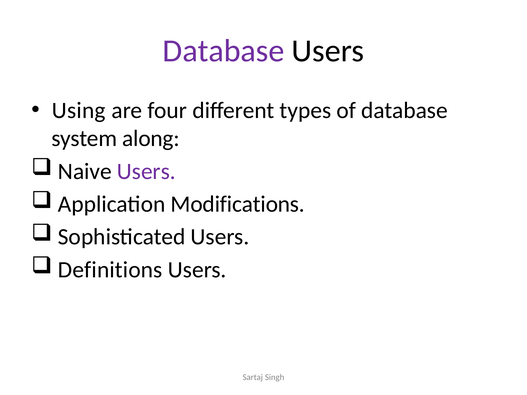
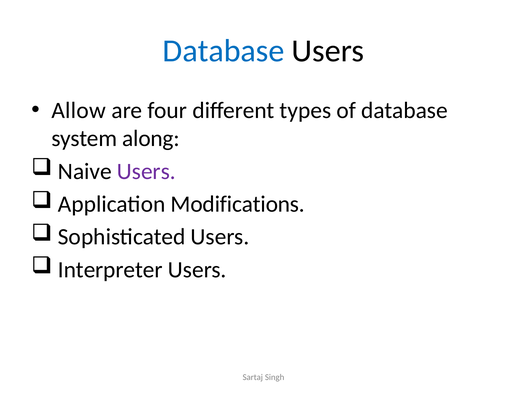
Database colour: purple -> blue (224, 51)
Using: Using -> Allow (79, 111)
Definitions: Definitions -> Interpreter (110, 270)
